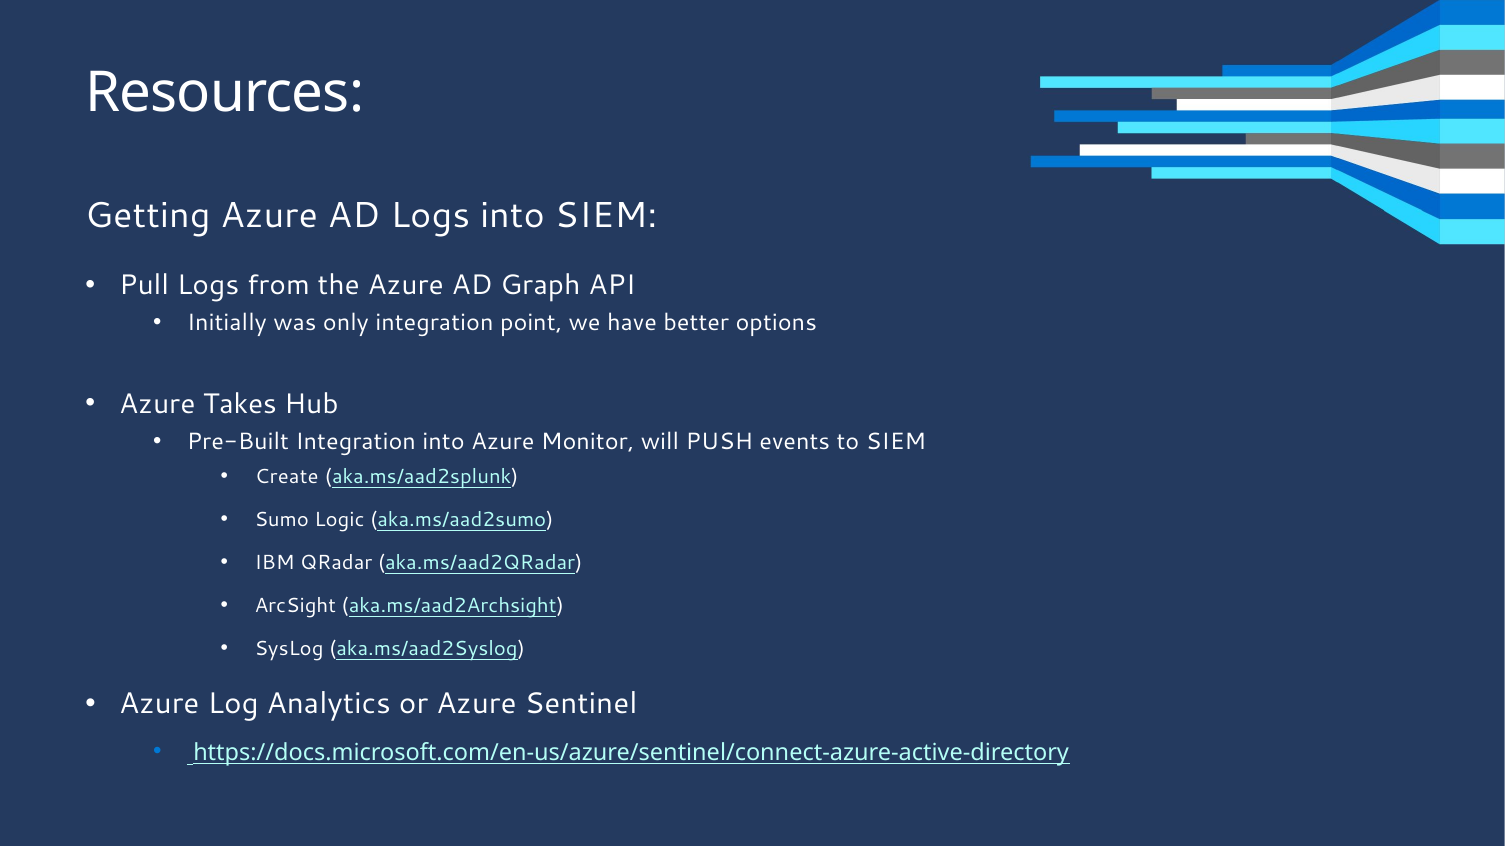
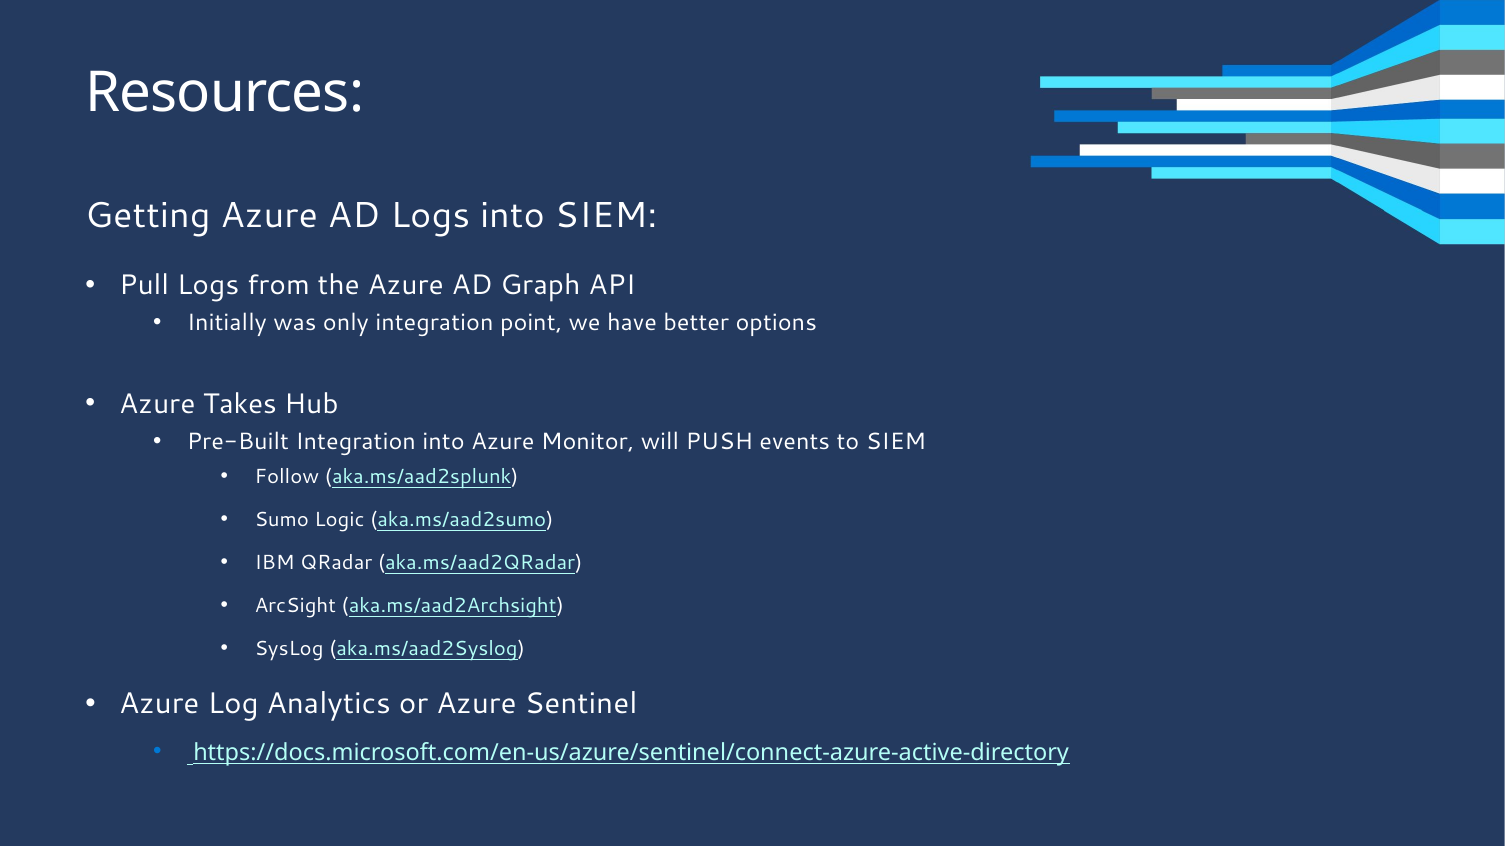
Create: Create -> Follow (287, 478)
